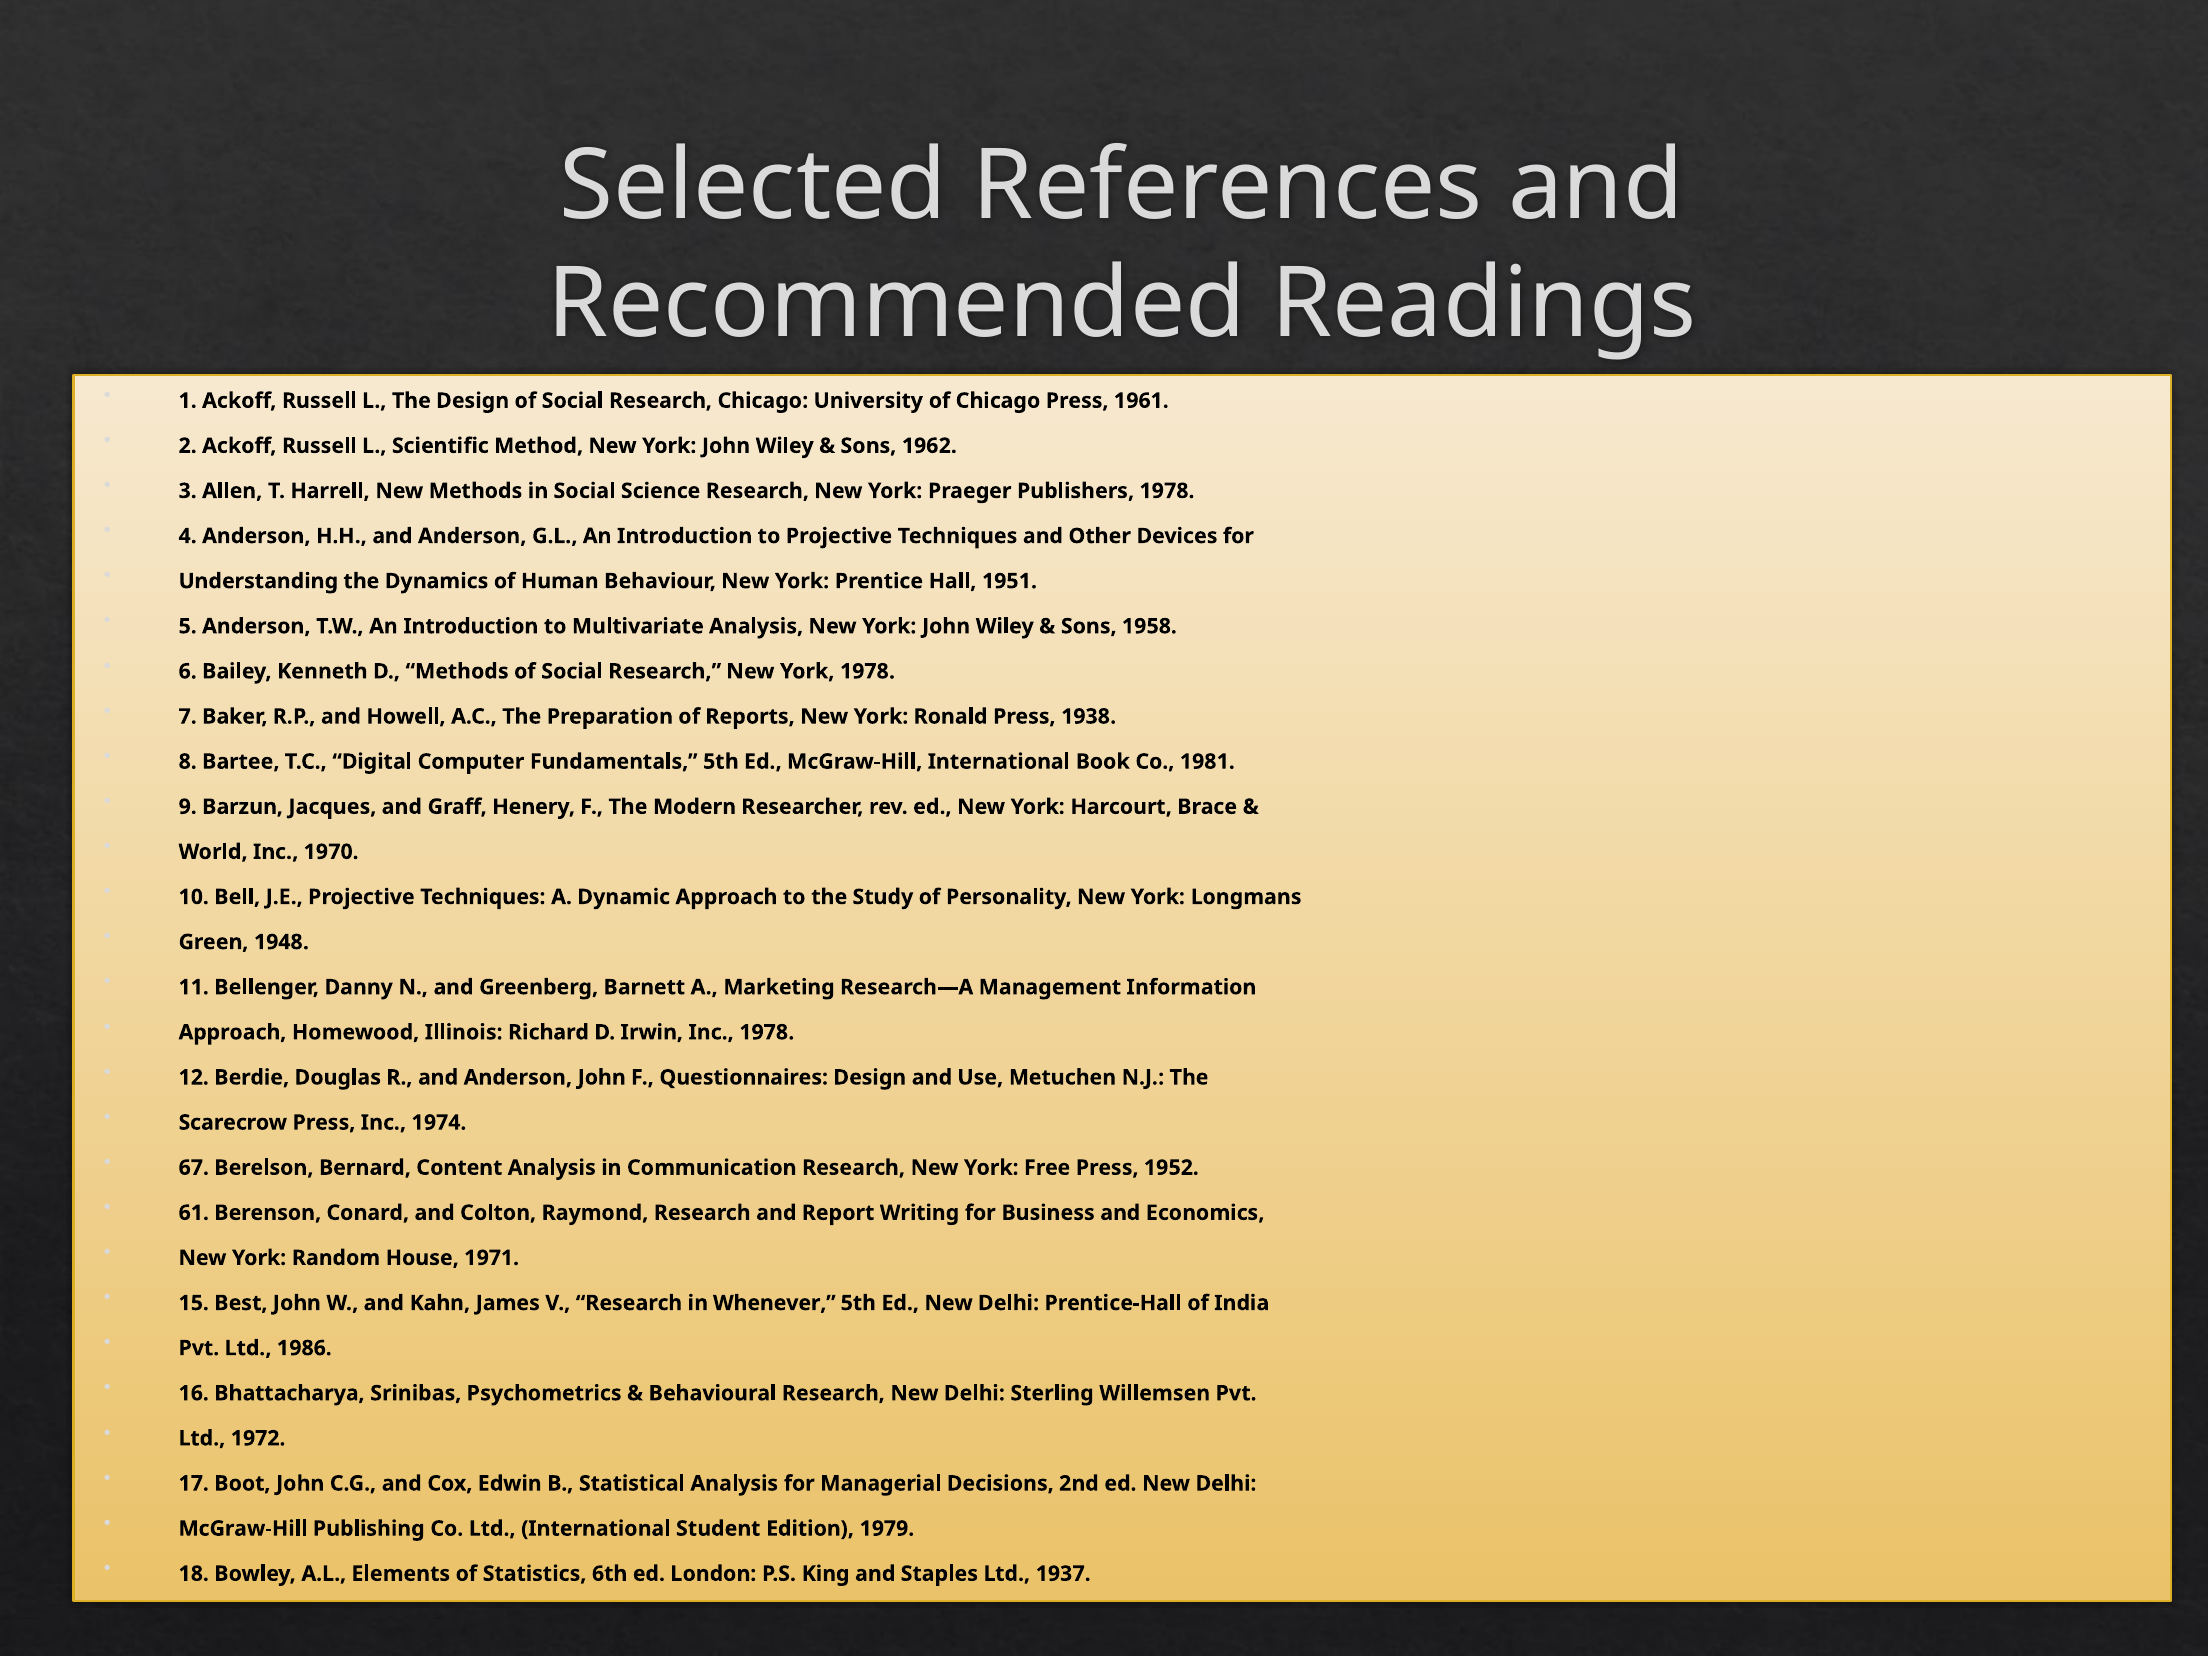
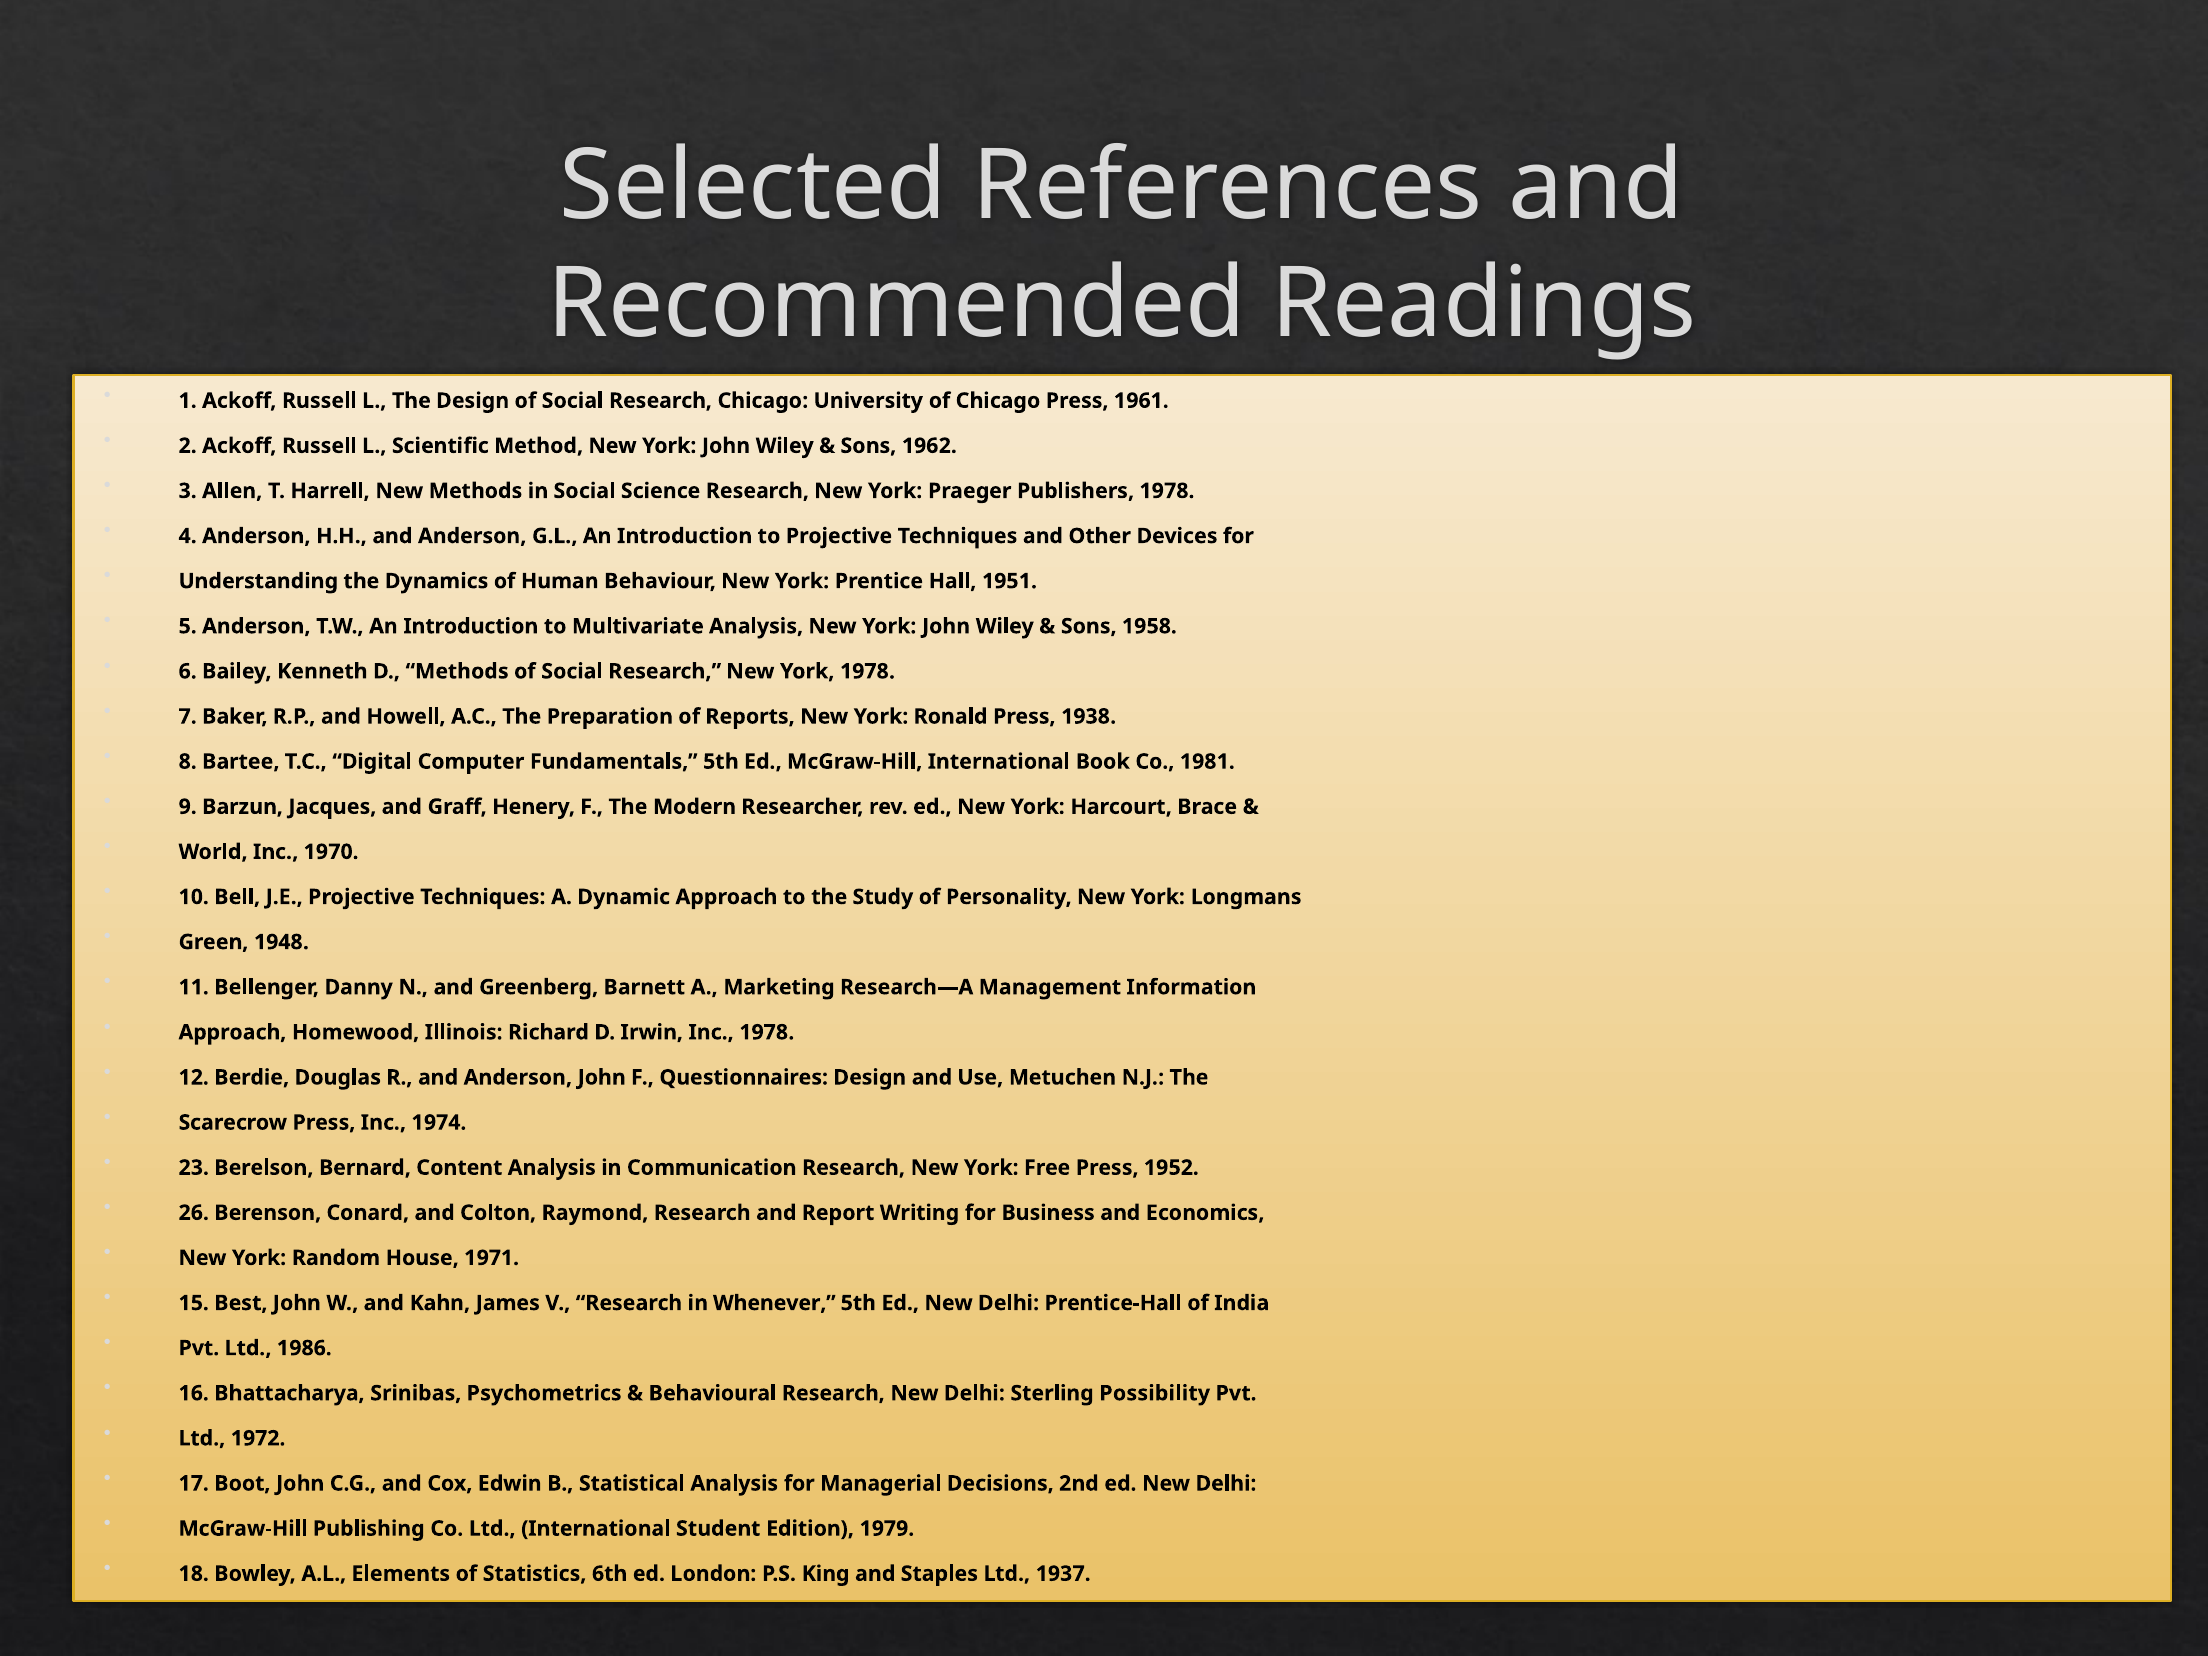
67: 67 -> 23 (194, 1168)
61: 61 -> 26 (194, 1213)
Willemsen: Willemsen -> Possibility (1155, 1393)
